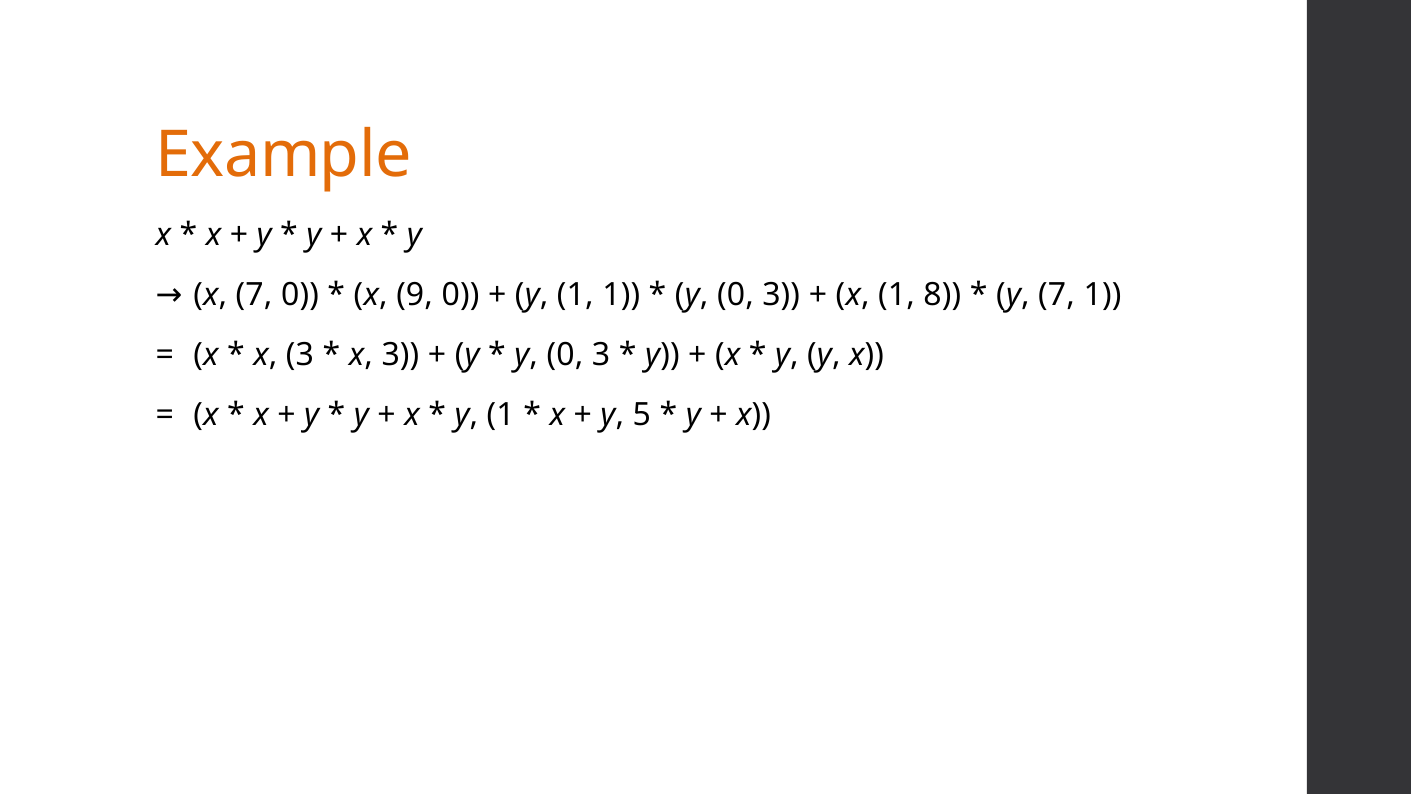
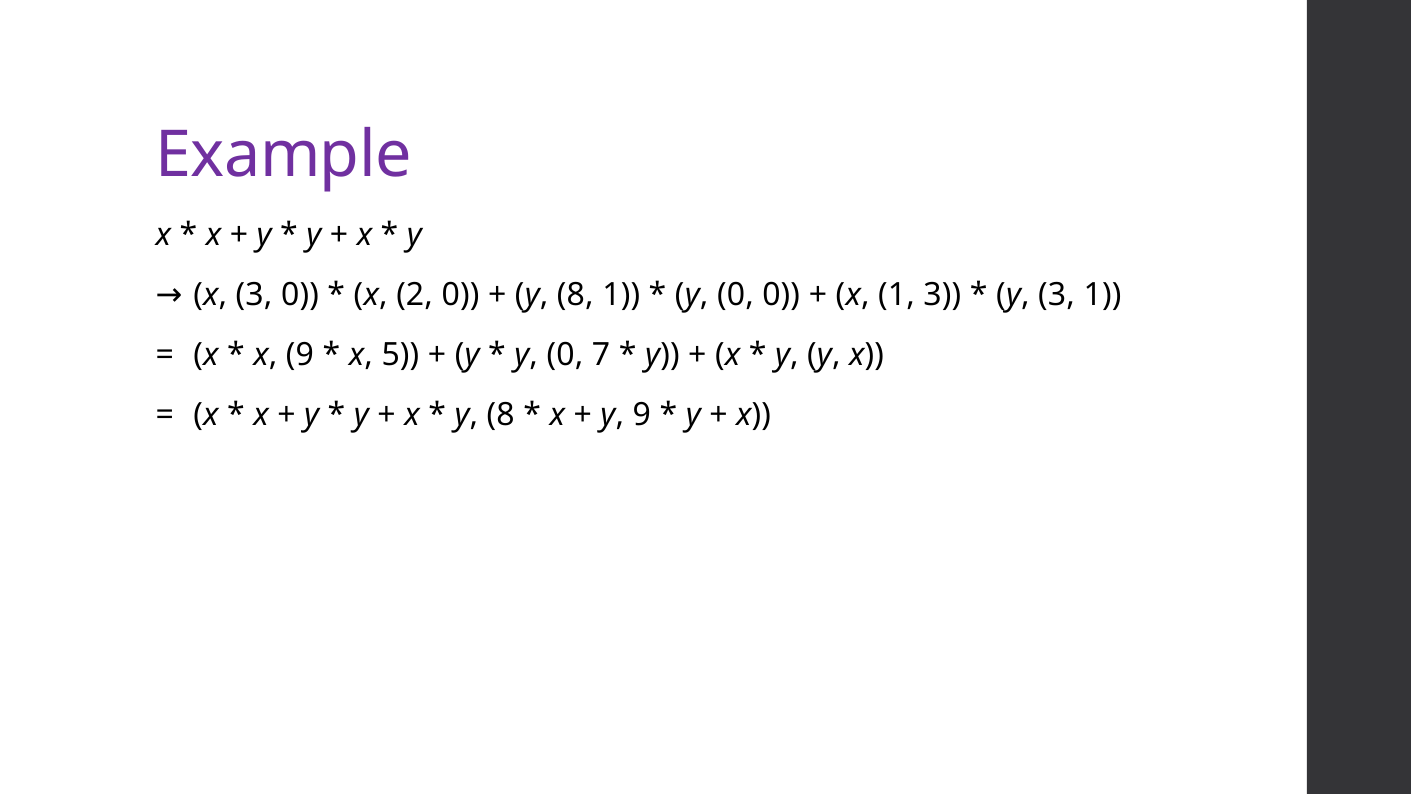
Example colour: orange -> purple (284, 156)
x 7: 7 -> 3 (254, 295)
9: 9 -> 2 (415, 295)
1: 1 -> 8 (575, 295)
3: 3 -> 0 (781, 295)
1 8: 8 -> 3 (942, 295)
y 7: 7 -> 3 (1057, 295)
3: 3 -> 9 (300, 355)
3: 3 -> 5 (400, 355)
3: 3 -> 7 (601, 355)
1: 1 -> 8 (501, 415)
y 5: 5 -> 9 (642, 415)
